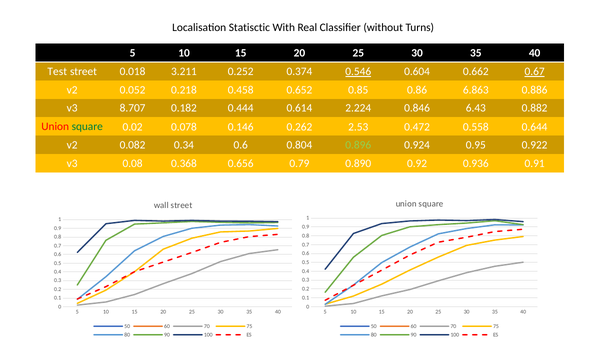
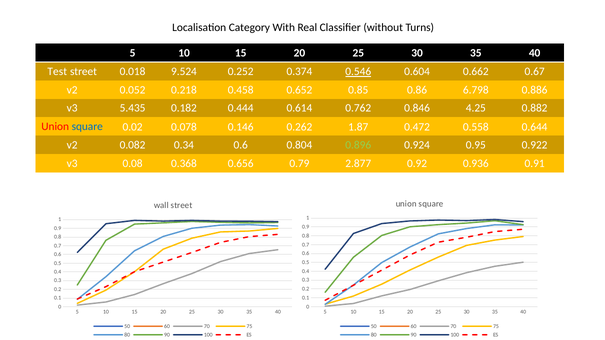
Statisctic: Statisctic -> Category (249, 28)
3.211: 3.211 -> 9.524 (184, 72)
0.67 underline: present -> none (535, 72)
6.863: 6.863 -> 6.798 (476, 90)
8.707: 8.707 -> 5.435 (133, 108)
2.224: 2.224 -> 0.762 (358, 108)
6.43: 6.43 -> 4.25 (476, 108)
square colour: green -> blue (87, 127)
2.53: 2.53 -> 1.87 (358, 127)
0.890: 0.890 -> 2.877 (358, 163)
